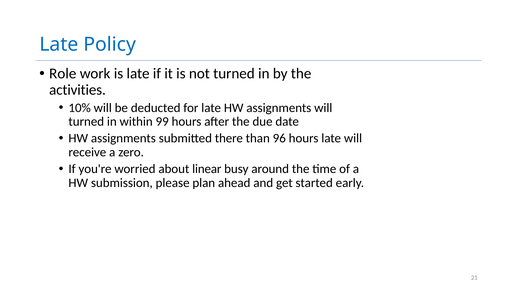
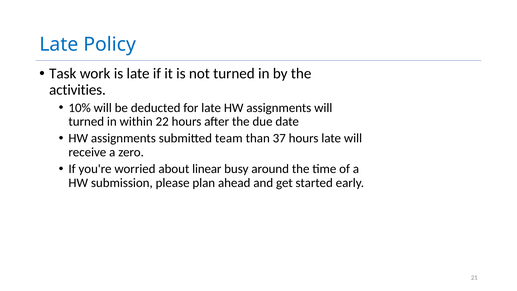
Role: Role -> Task (63, 74)
99: 99 -> 22 (162, 122)
there: there -> team (229, 138)
96: 96 -> 37 (279, 138)
